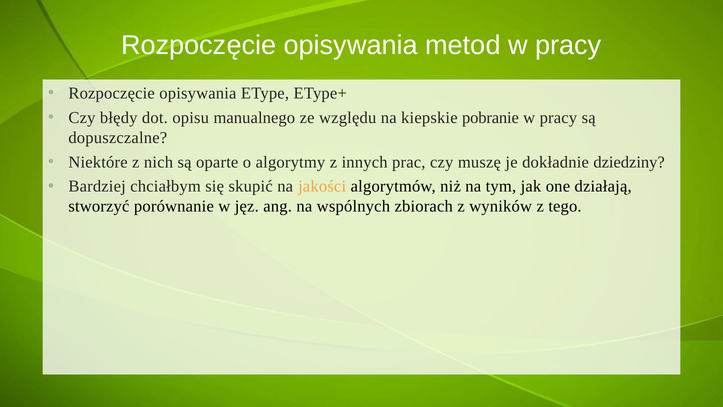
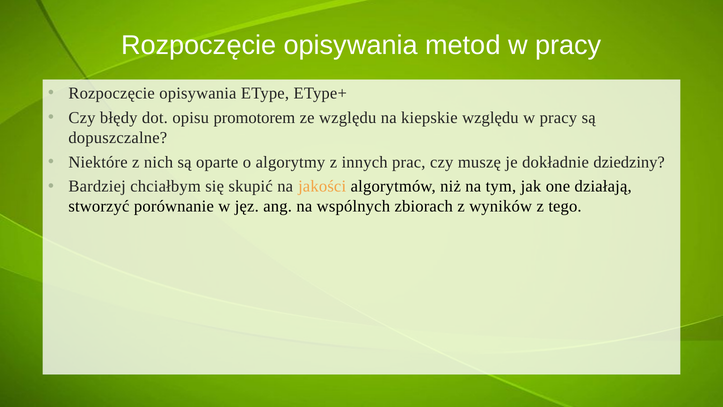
manualnego: manualnego -> promotorem (254, 118)
kiepskie pobranie: pobranie -> względu (490, 118)
